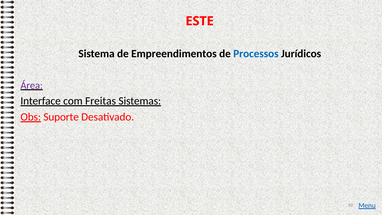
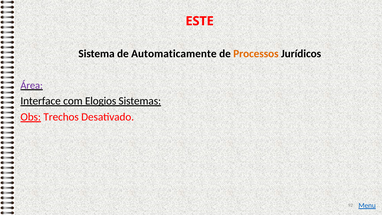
Empreendimentos: Empreendimentos -> Automaticamente (174, 54)
Processos colour: blue -> orange (256, 54)
Freitas: Freitas -> Elogios (101, 101)
Suporte: Suporte -> Trechos (61, 117)
